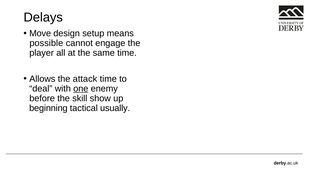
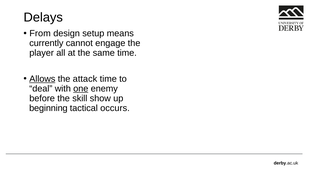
Move: Move -> From (40, 33)
possible: possible -> currently (46, 43)
Allows underline: none -> present (42, 79)
usually: usually -> occurs (115, 108)
